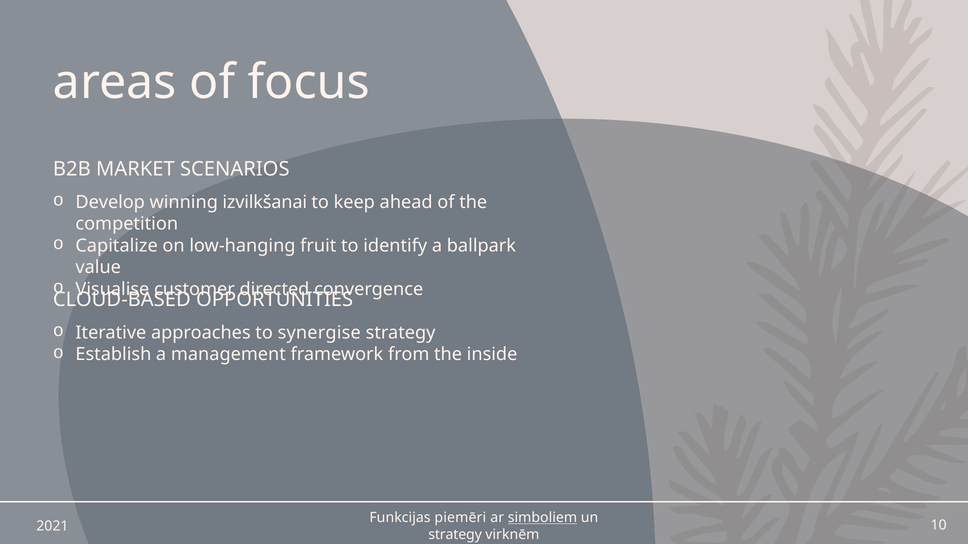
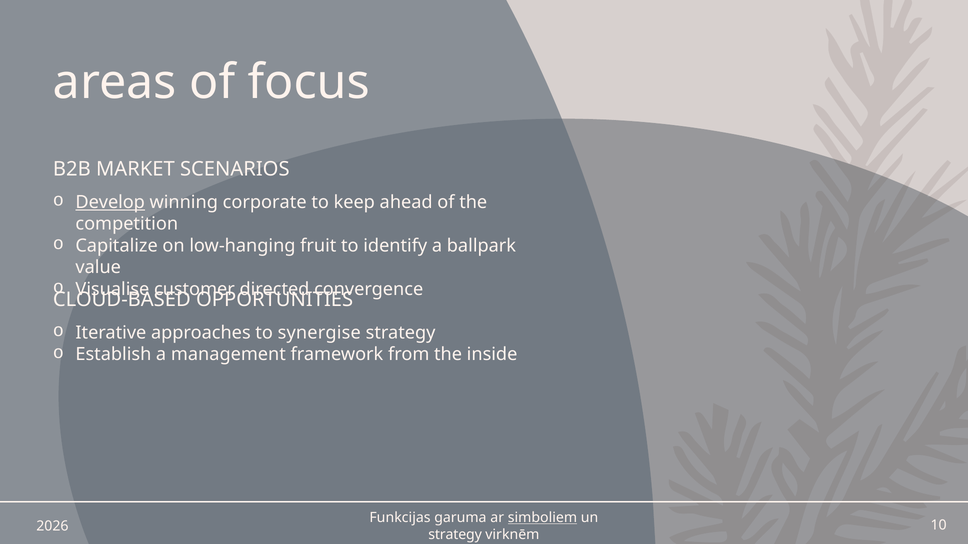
Develop underline: none -> present (110, 202)
izvilkšanai: izvilkšanai -> corporate (265, 202)
piemēri: piemēri -> garuma (460, 518)
2021: 2021 -> 2026 (52, 527)
